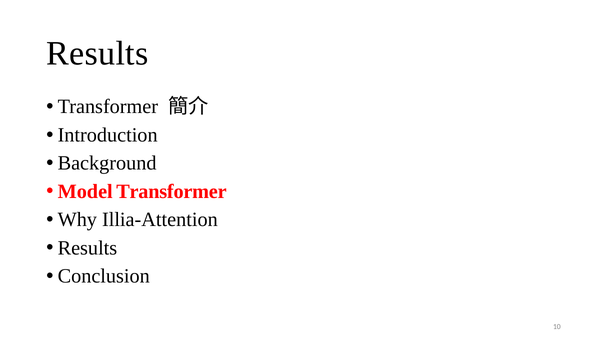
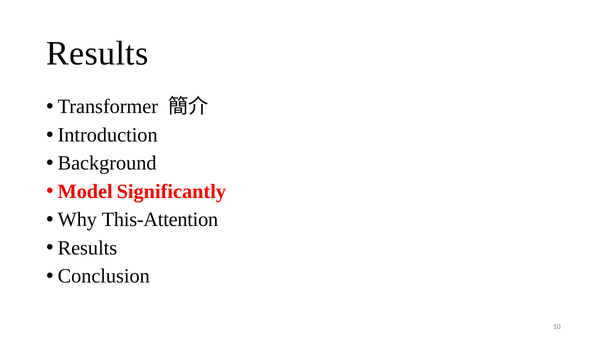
Model Transformer: Transformer -> Significantly (171, 191)
Illia-Attention: Illia-Attention -> This-Attention (160, 219)
